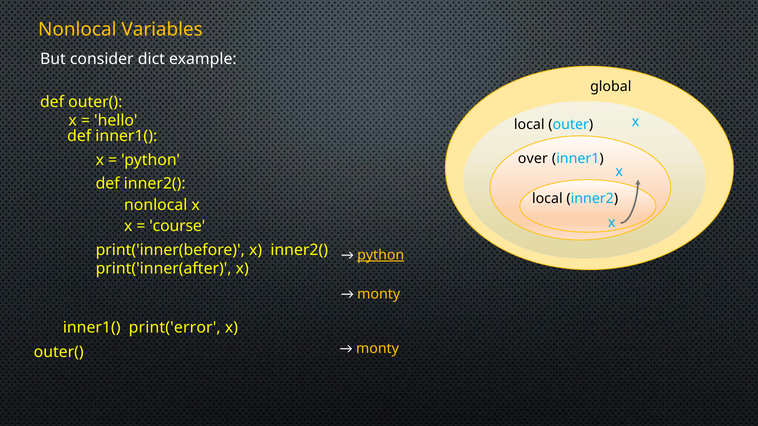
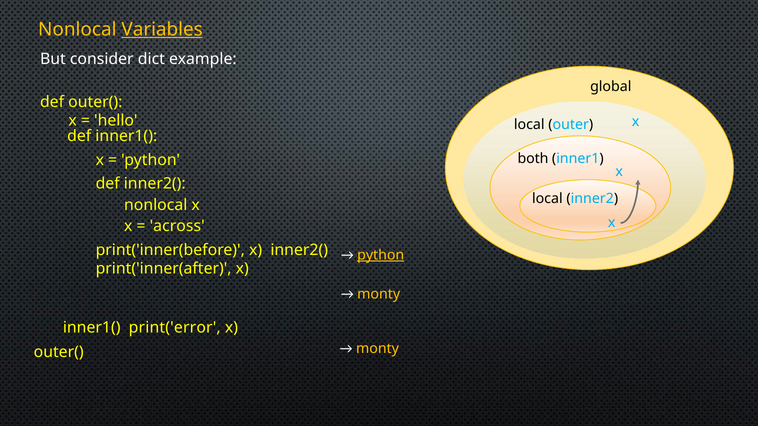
Variables underline: none -> present (162, 29)
over: over -> both (533, 159)
course: course -> across (177, 226)
